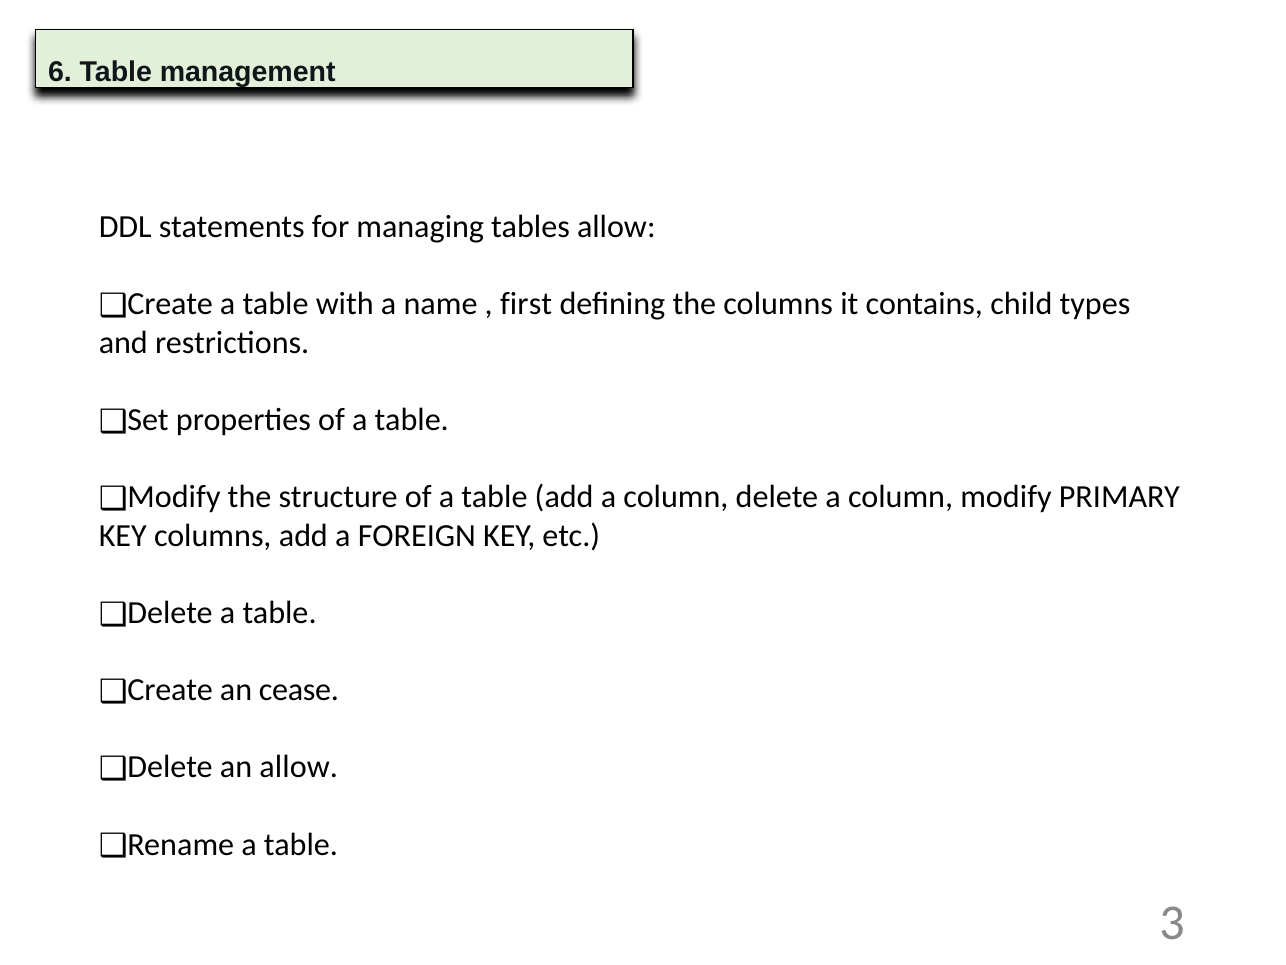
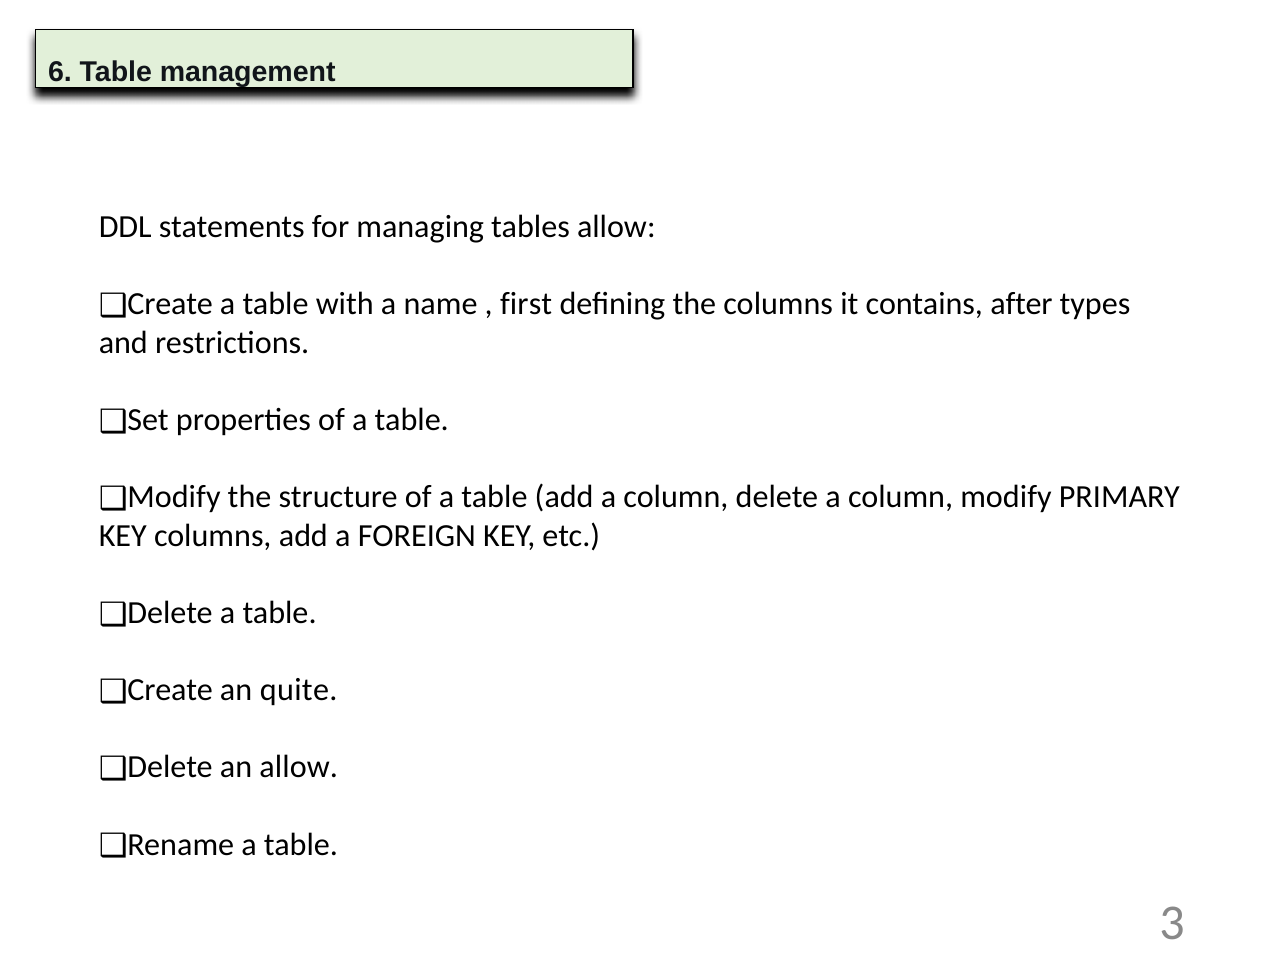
child: child -> after (1021, 304)
cease: cease -> quite (299, 690)
